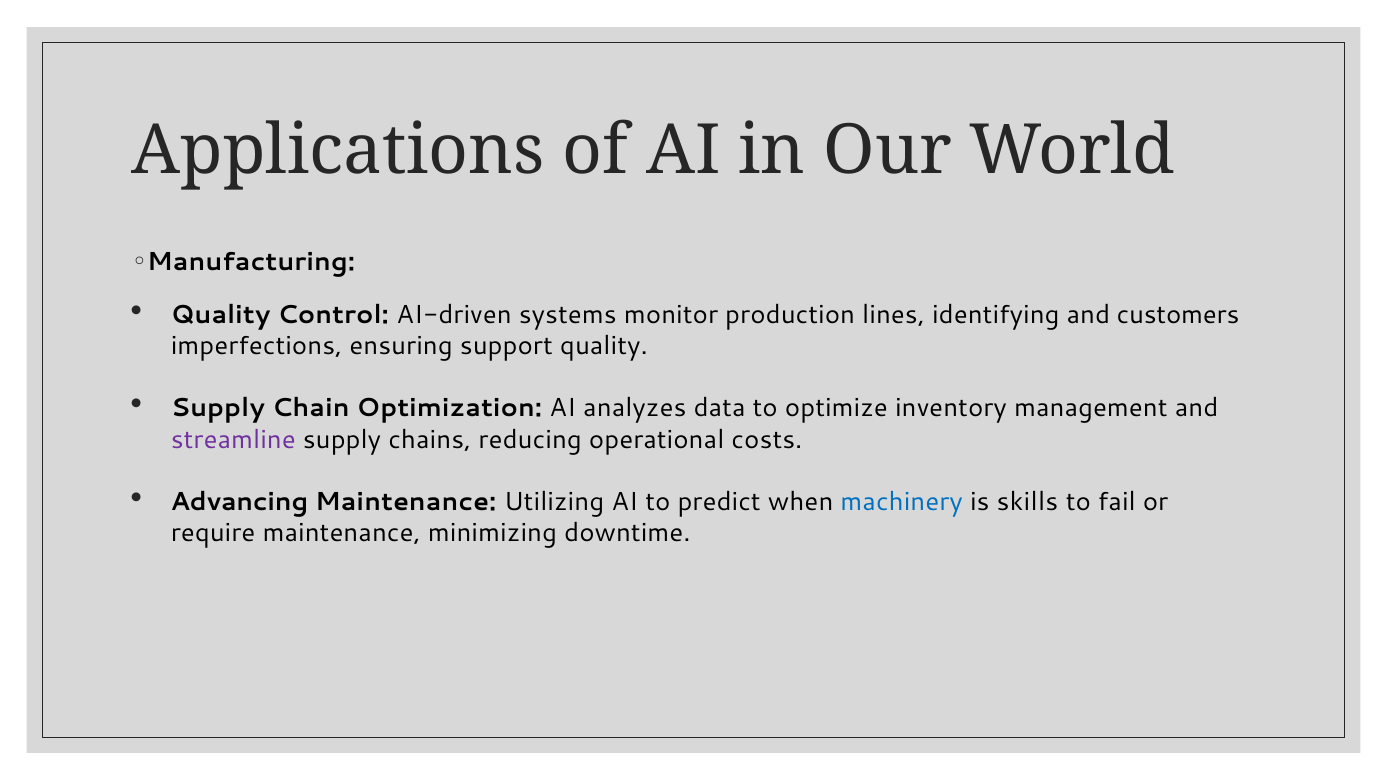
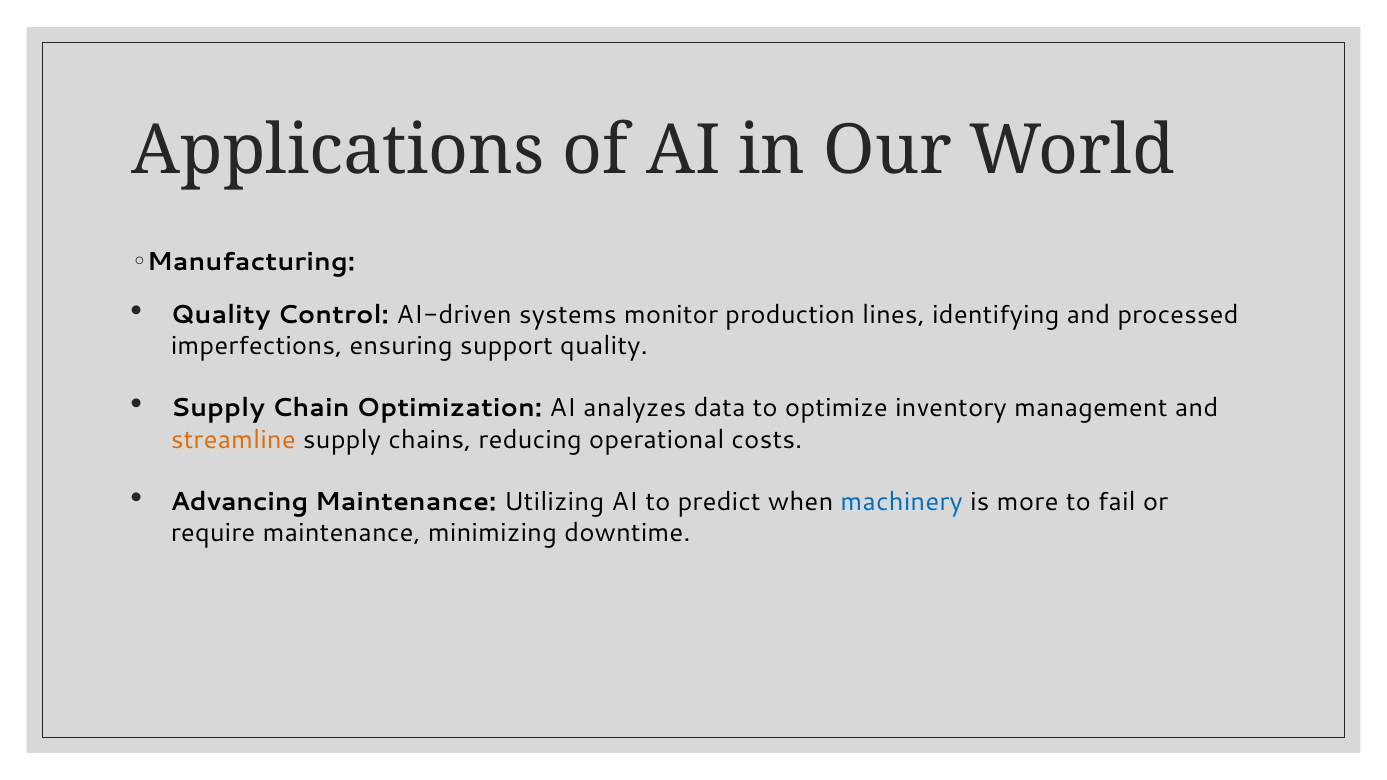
customers: customers -> processed (1178, 315)
streamline colour: purple -> orange (233, 440)
skills: skills -> more (1028, 502)
